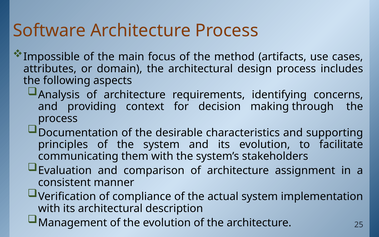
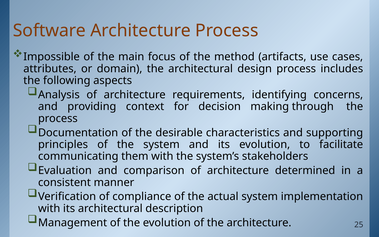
assignment: assignment -> determined (305, 170)
